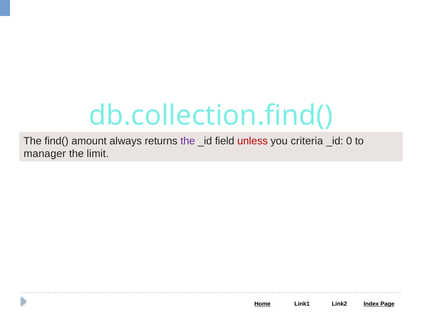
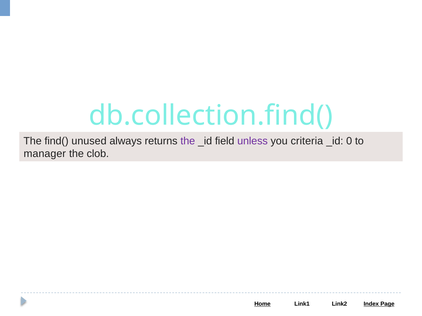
amount: amount -> unused (89, 141)
unless colour: red -> purple (252, 141)
limit: limit -> clob (98, 154)
